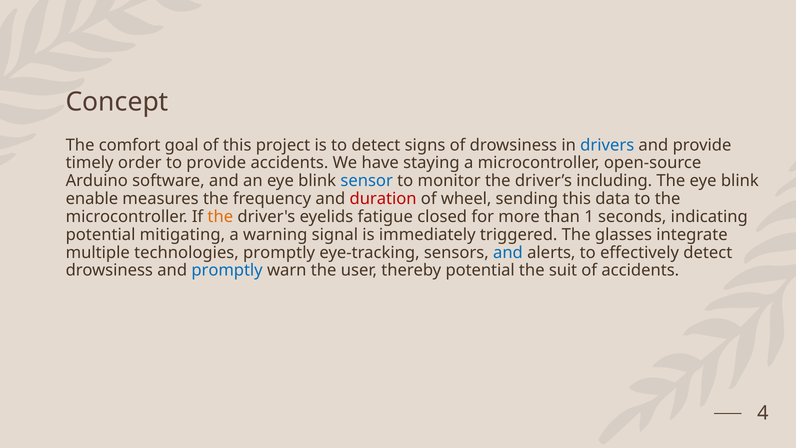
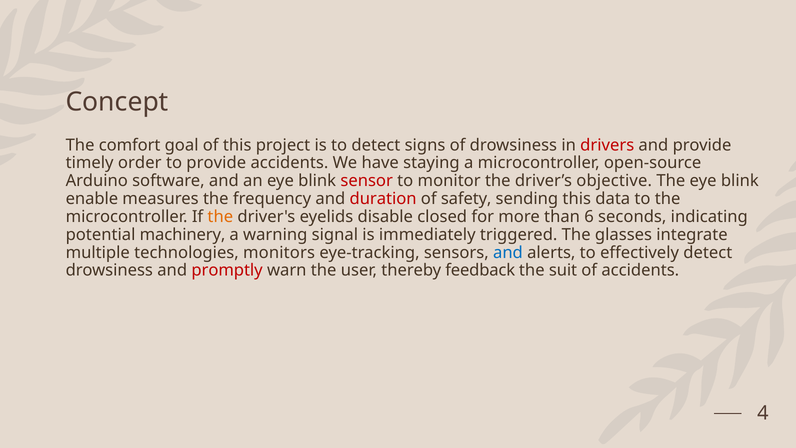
drivers colour: blue -> red (607, 145)
sensor colour: blue -> red (367, 181)
including: including -> objective (614, 181)
wheel: wheel -> safety (466, 199)
fatigue: fatigue -> disable (385, 217)
1: 1 -> 6 (589, 217)
mitigating: mitigating -> machinery (183, 235)
technologies promptly: promptly -> monitors (279, 252)
promptly colour: blue -> red (227, 270)
thereby potential: potential -> feedback (480, 270)
